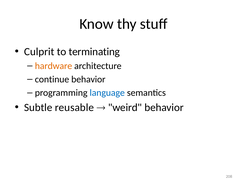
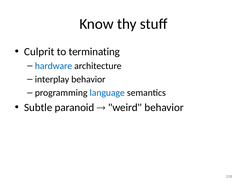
hardware colour: orange -> blue (54, 66)
continue: continue -> interplay (52, 79)
reusable: reusable -> paranoid (74, 108)
